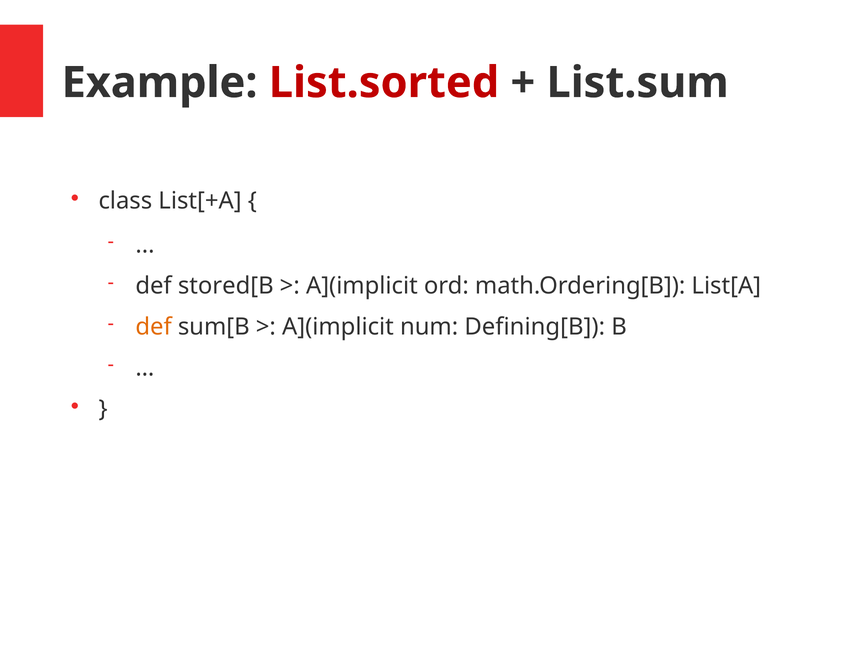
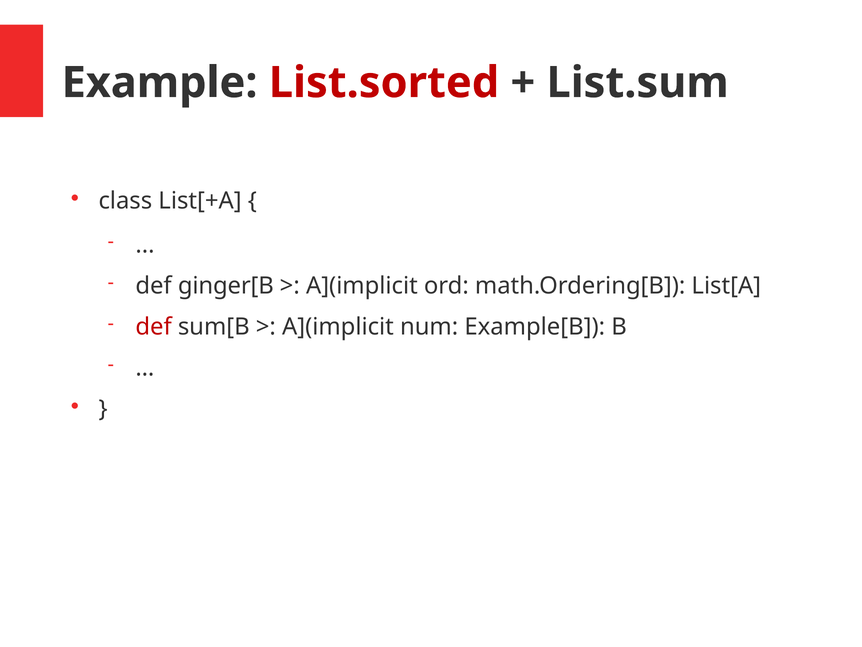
stored[B: stored[B -> ginger[B (226, 286)
def colour: orange -> red (154, 327)
Defining[B: Defining[B -> Example[B (535, 327)
